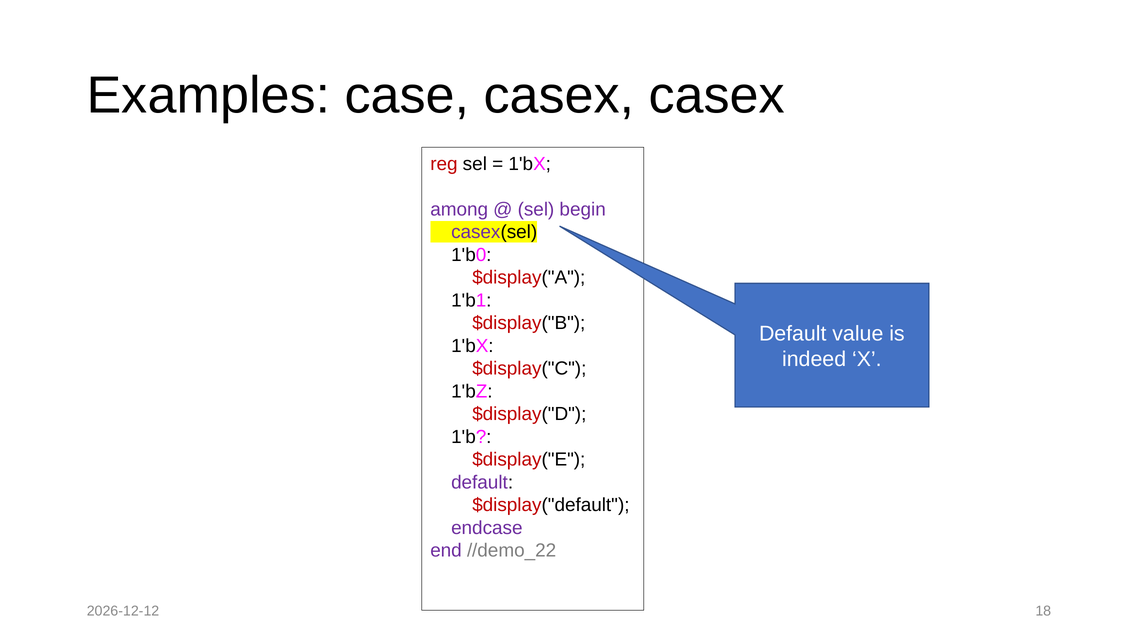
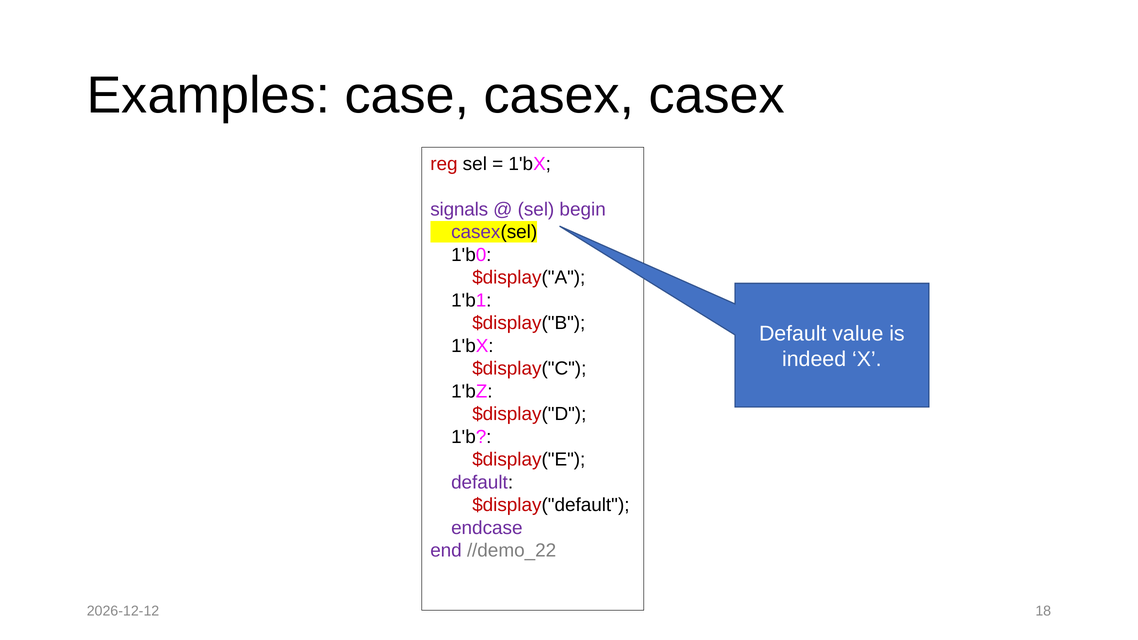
among: among -> signals (459, 209)
